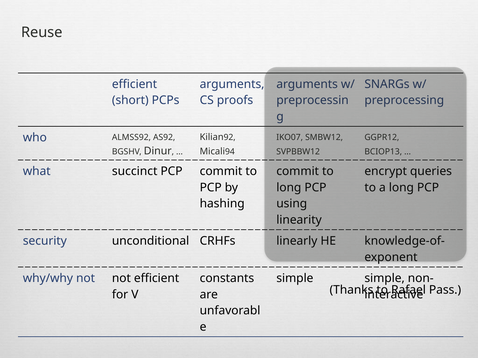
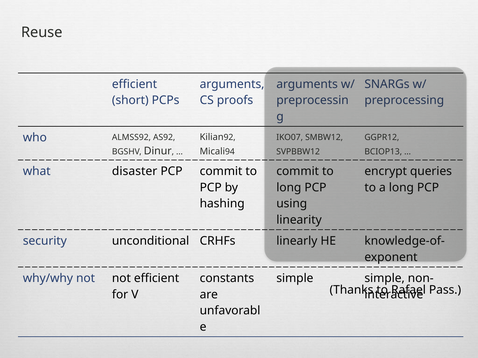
succinct: succinct -> disaster (135, 171)
